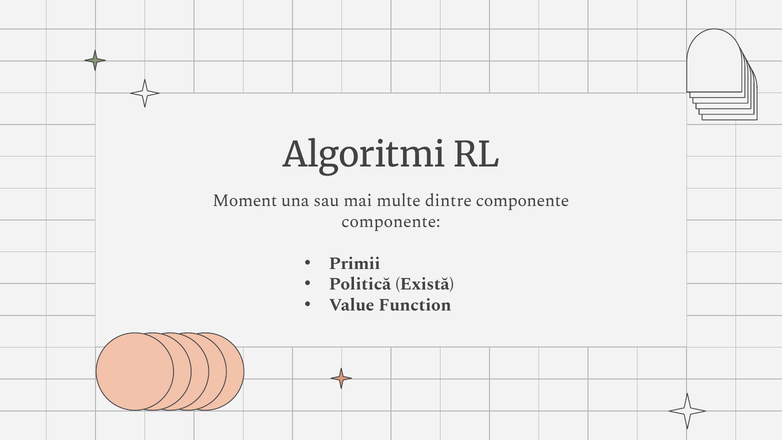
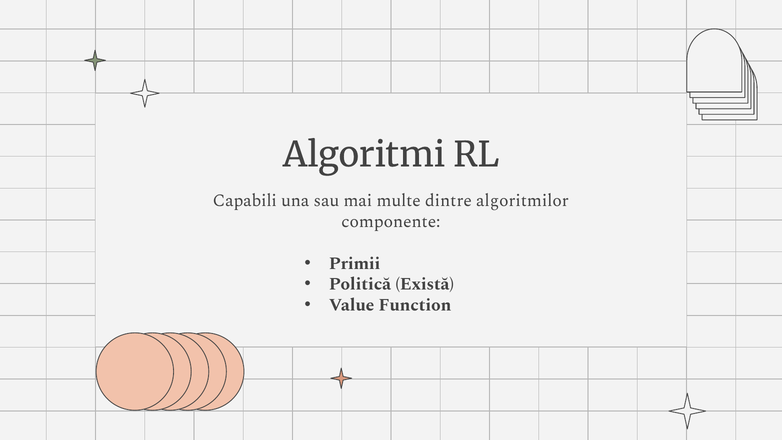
Moment: Moment -> Capabili (245, 201)
dintre componente: componente -> algoritmilor (522, 201)
